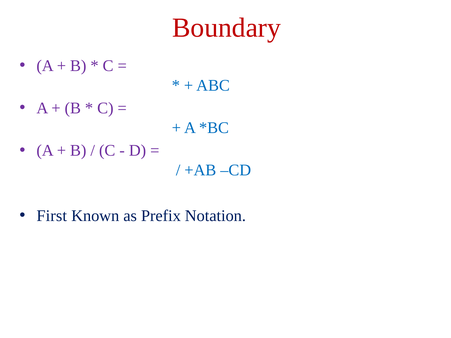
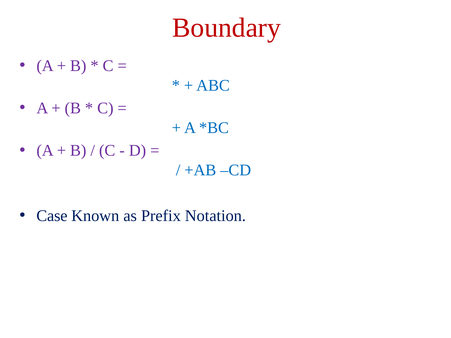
First: First -> Case (52, 216)
